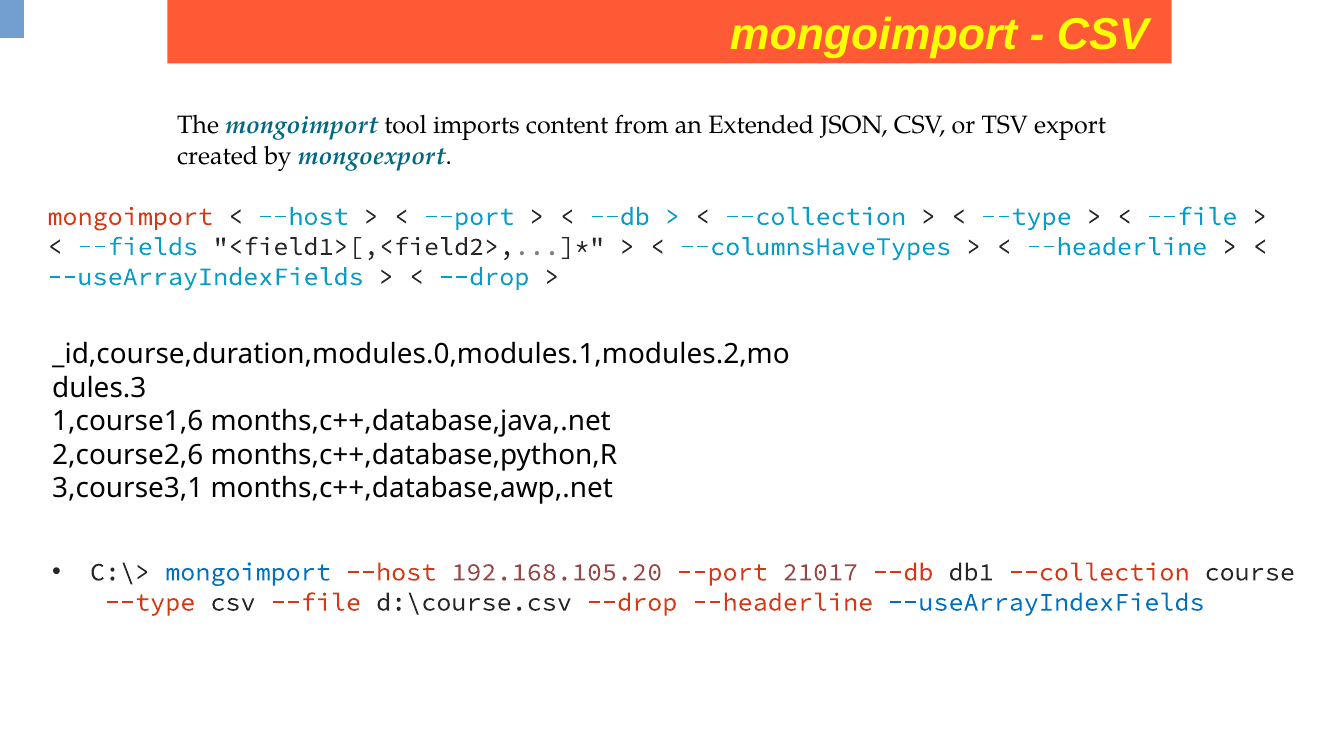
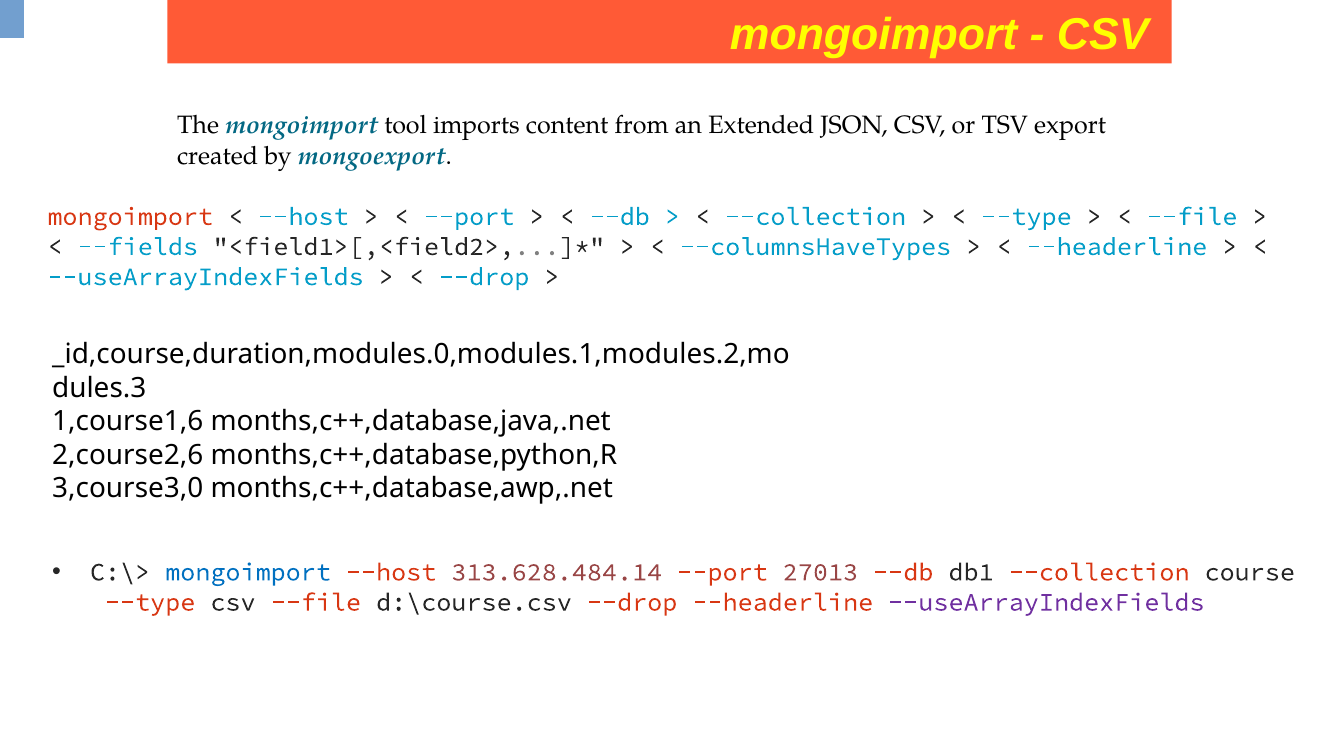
3,course3,1: 3,course3,1 -> 3,course3,0 (128, 489)
192.168.105.20: 192.168.105.20 -> 313.628.484.14 (557, 572)
21017: 21017 -> 27013 (820, 572)
--useArrayIndexFields colour: blue -> purple (1046, 602)
